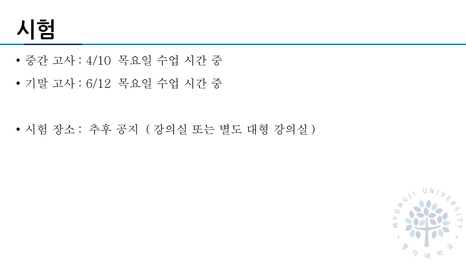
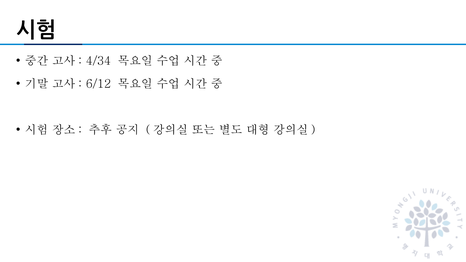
4/10: 4/10 -> 4/34 (98, 61)
